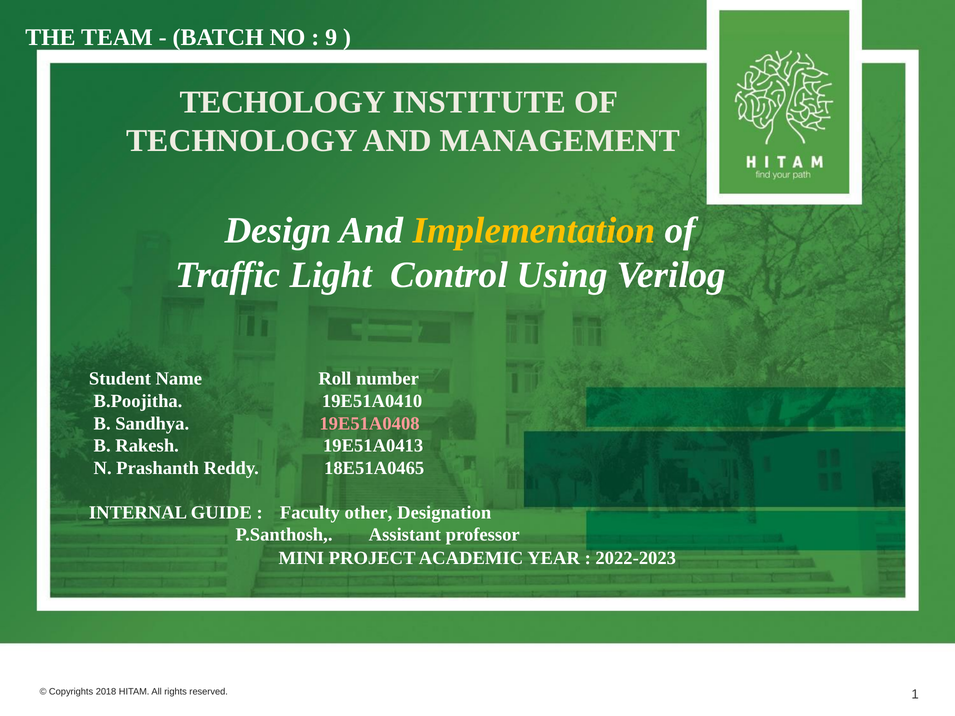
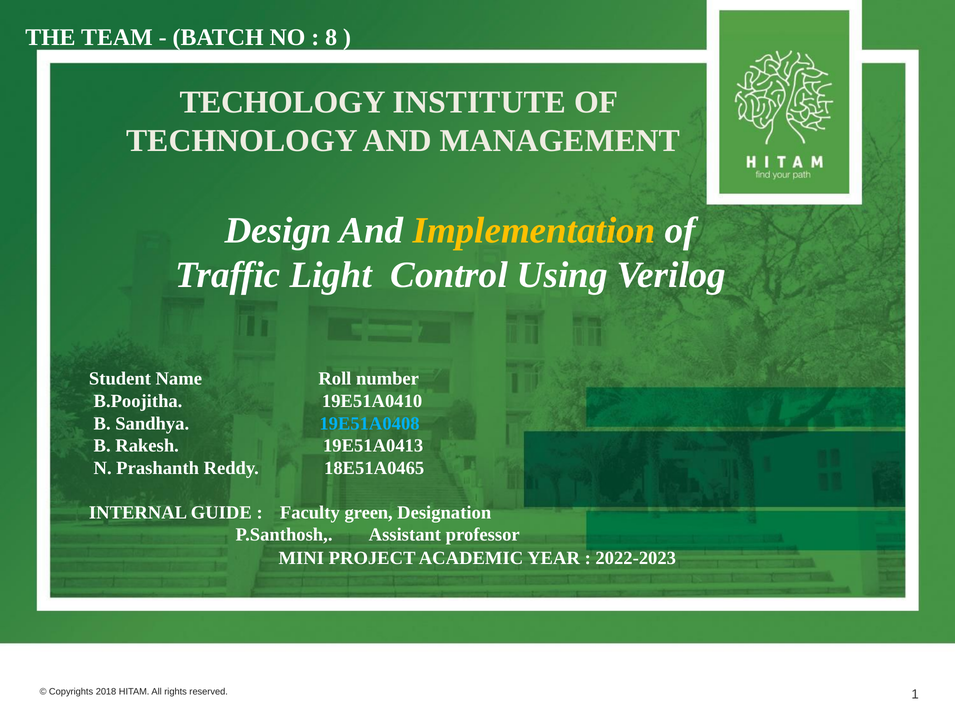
9: 9 -> 8 (331, 37)
19E51A0408 colour: pink -> light blue (370, 424)
other: other -> green (369, 513)
